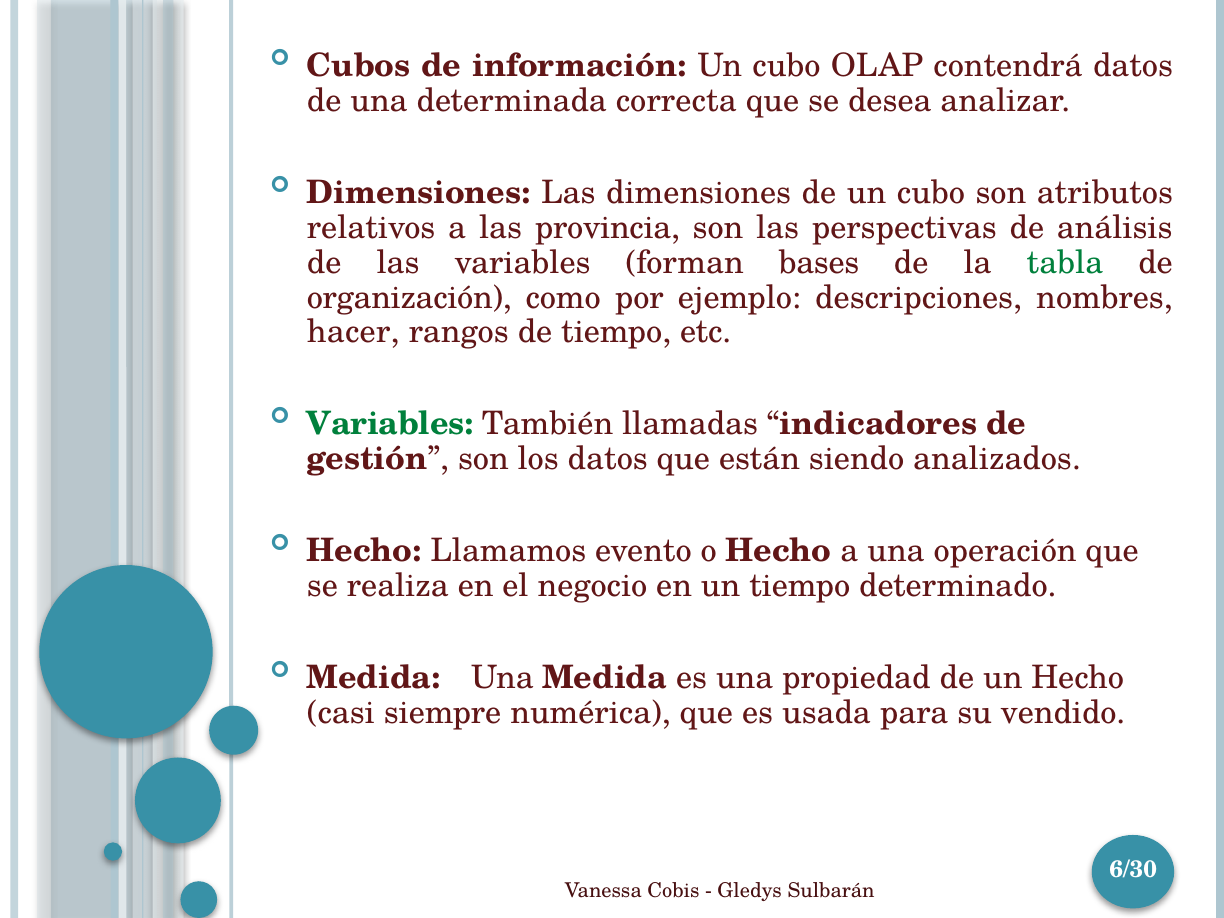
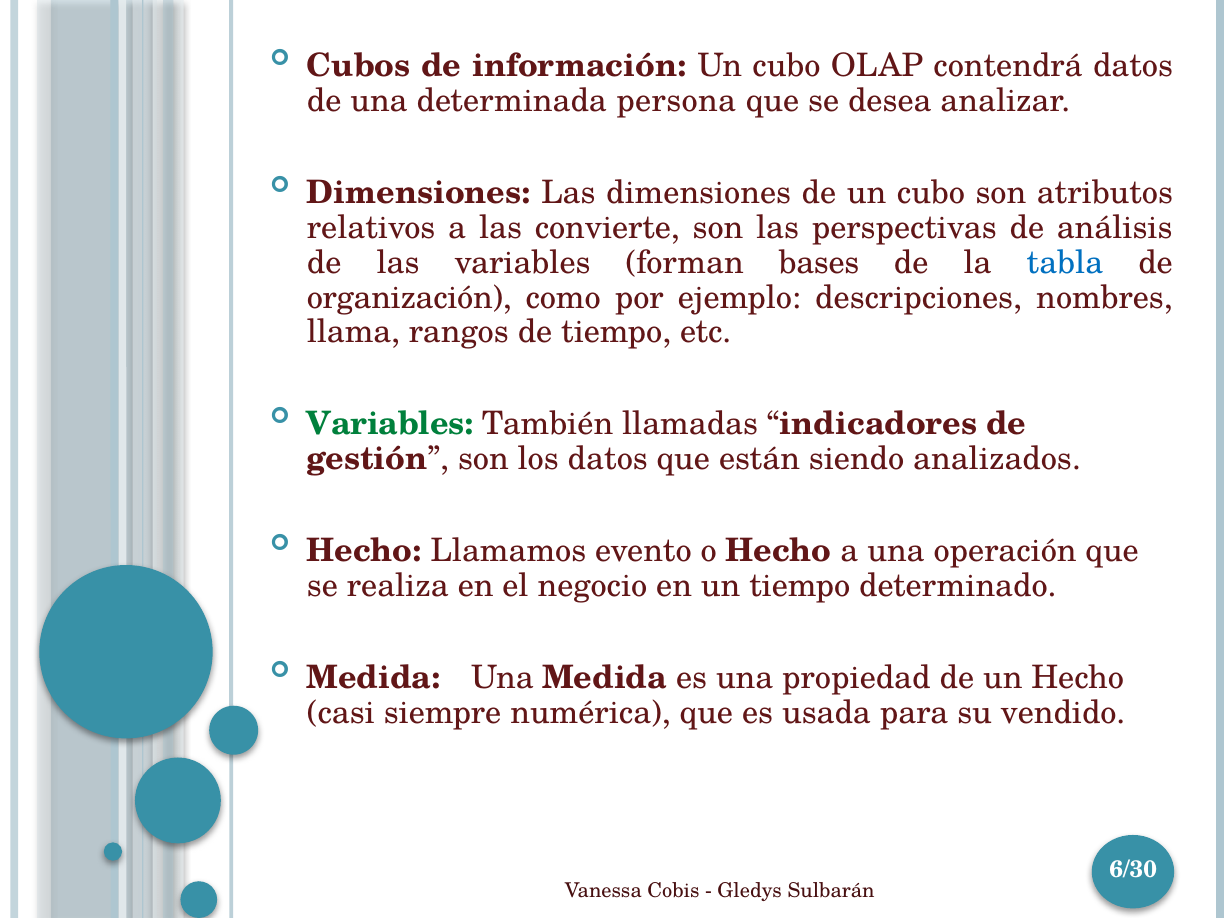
correcta: correcta -> persona (676, 101)
provincia: provincia -> convierte (607, 228)
tabla colour: green -> blue (1065, 263)
hacer: hacer -> llama (354, 332)
